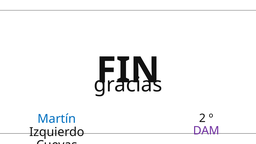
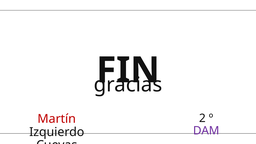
Martín colour: blue -> red (57, 119)
